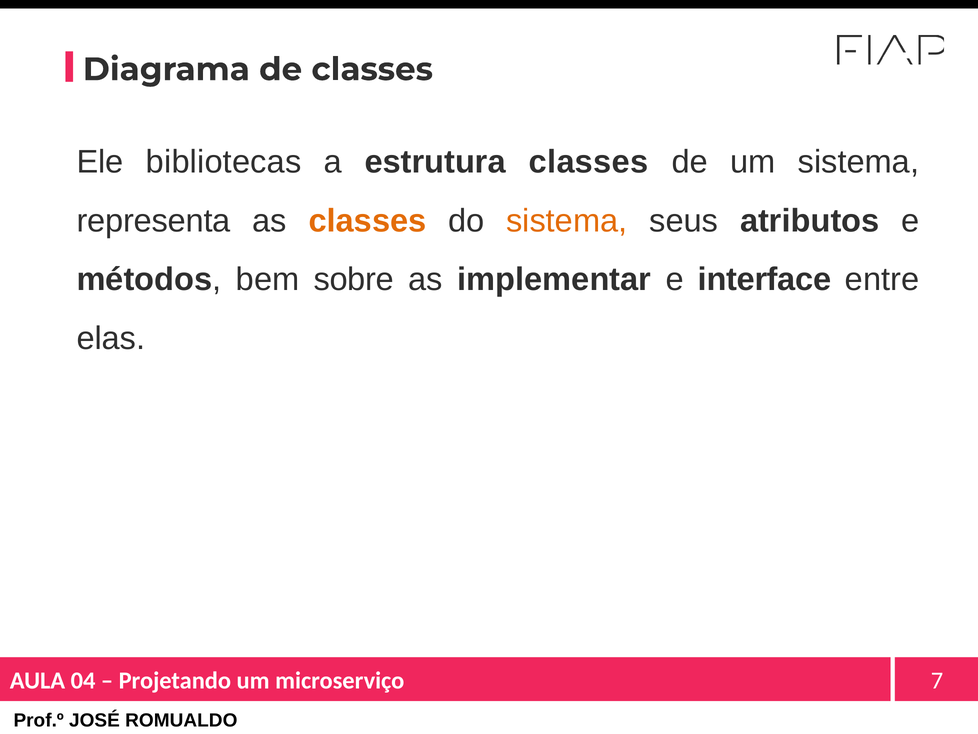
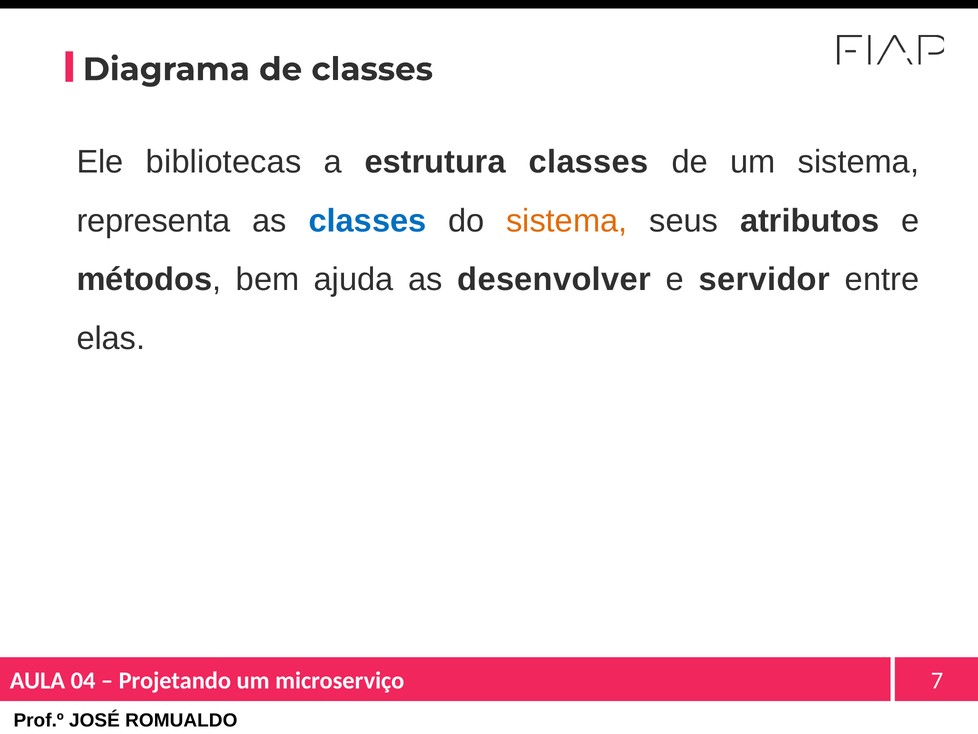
classes colour: orange -> blue (368, 221)
sobre: sobre -> ajuda (354, 279)
implementar: implementar -> desenvolver (554, 279)
interface: interface -> servidor (764, 279)
